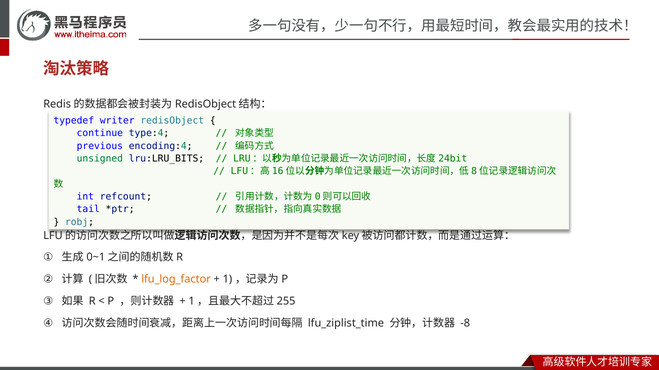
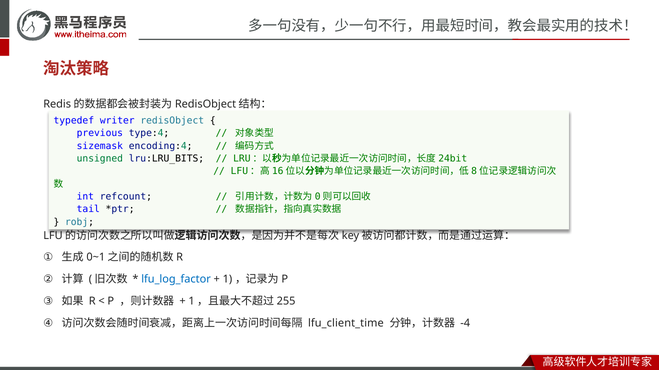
continue: continue -> previous (100, 133)
previous: previous -> sizemask (100, 146)
lfu_log_factor colour: orange -> blue (176, 280)
lfu_ziplist_time: lfu_ziplist_time -> lfu_client_time (346, 324)
-8: -8 -> -4 (465, 324)
